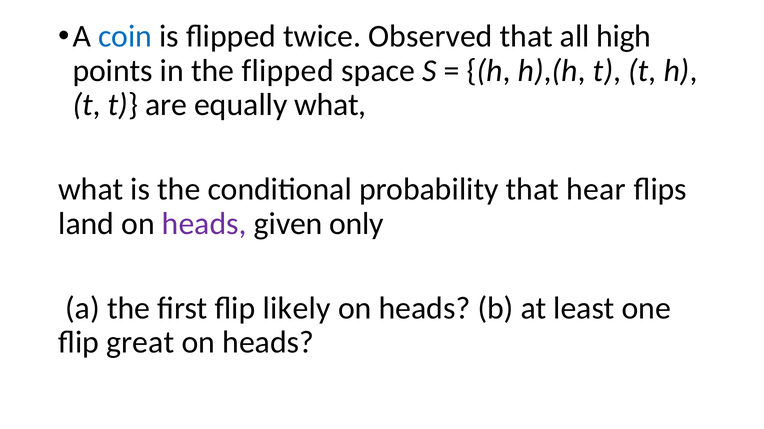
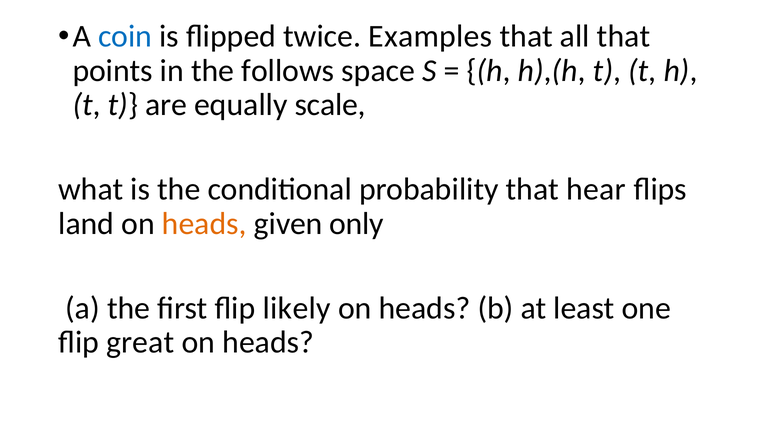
Observed: Observed -> Examples (430, 36)
all high: high -> that (624, 36)
the flipped: flipped -> follows (288, 71)
equally what: what -> scale (330, 105)
heads colour: purple -> orange (204, 224)
